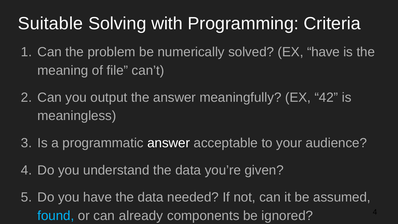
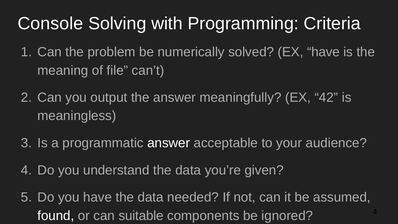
Suitable: Suitable -> Console (50, 23)
found colour: light blue -> white (56, 216)
can already: already -> suitable (141, 216)
